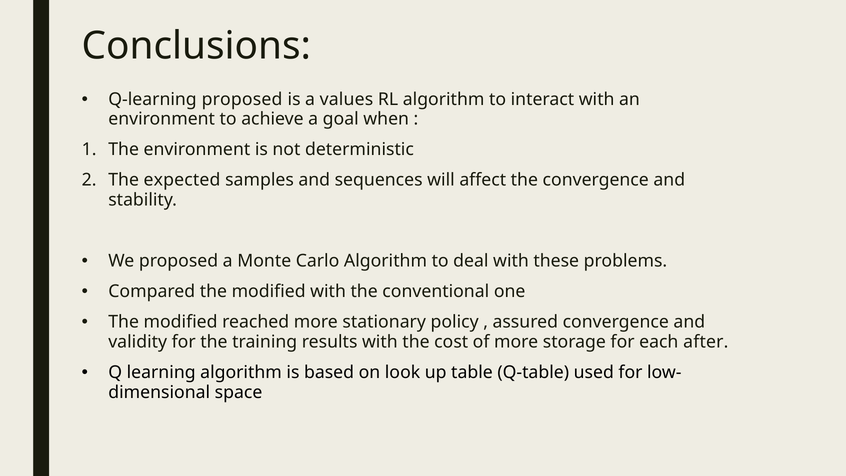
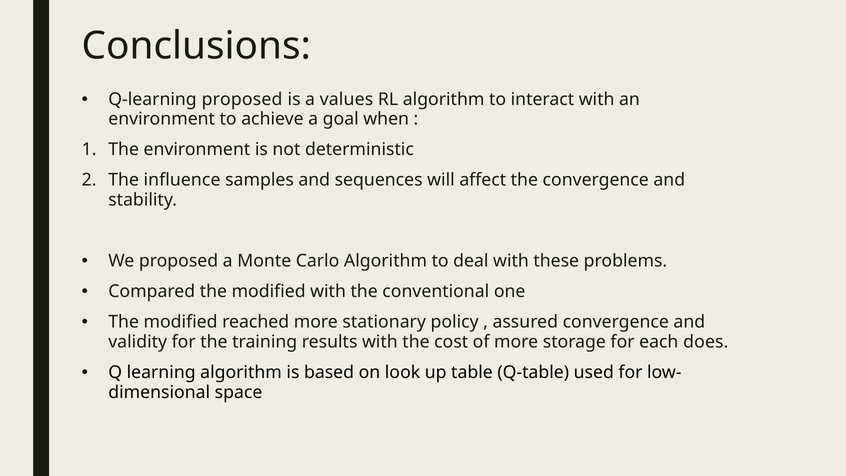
expected: expected -> influence (182, 180)
after: after -> does (706, 342)
